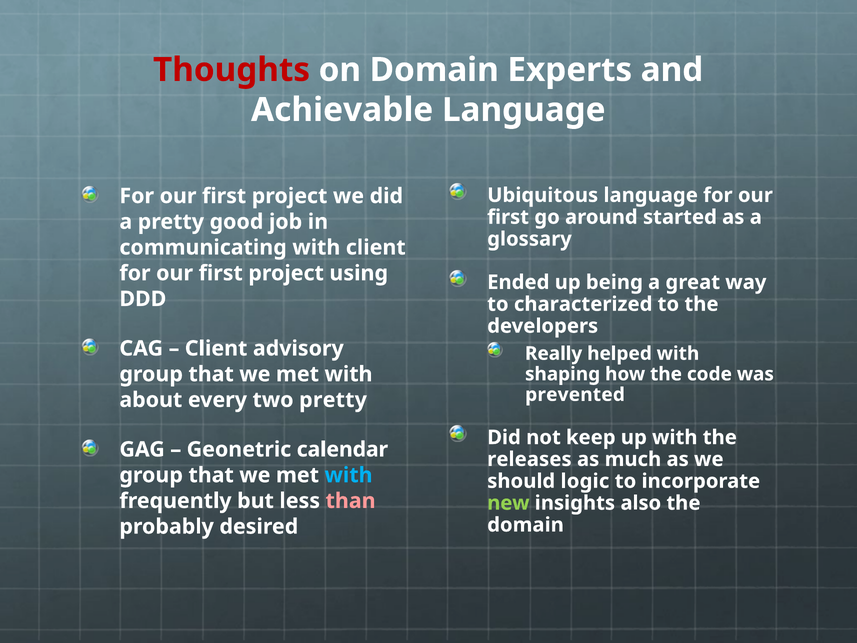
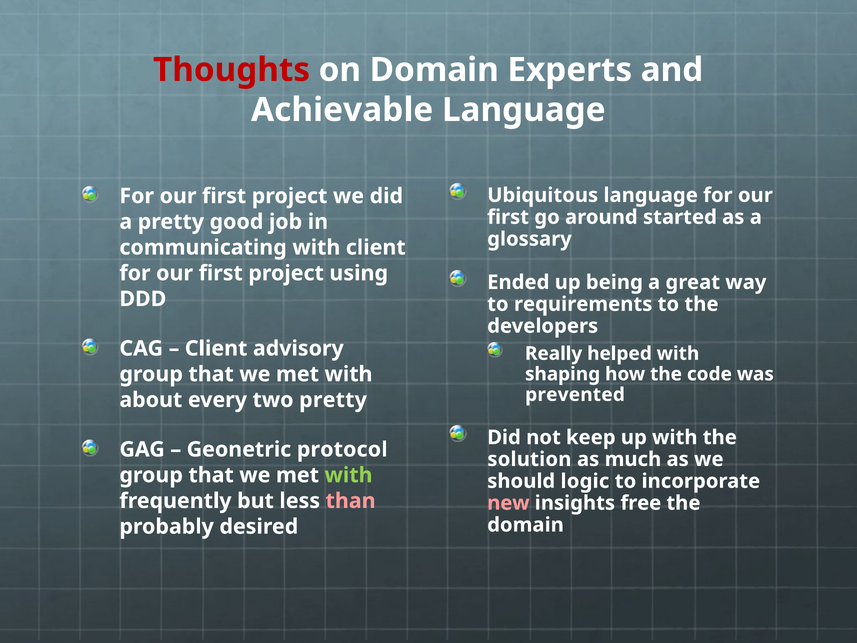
characterized: characterized -> requirements (583, 304)
calendar: calendar -> protocol (342, 449)
releases: releases -> solution (529, 459)
with colour: light blue -> light green (349, 475)
new colour: light green -> pink (508, 503)
also: also -> free (641, 503)
